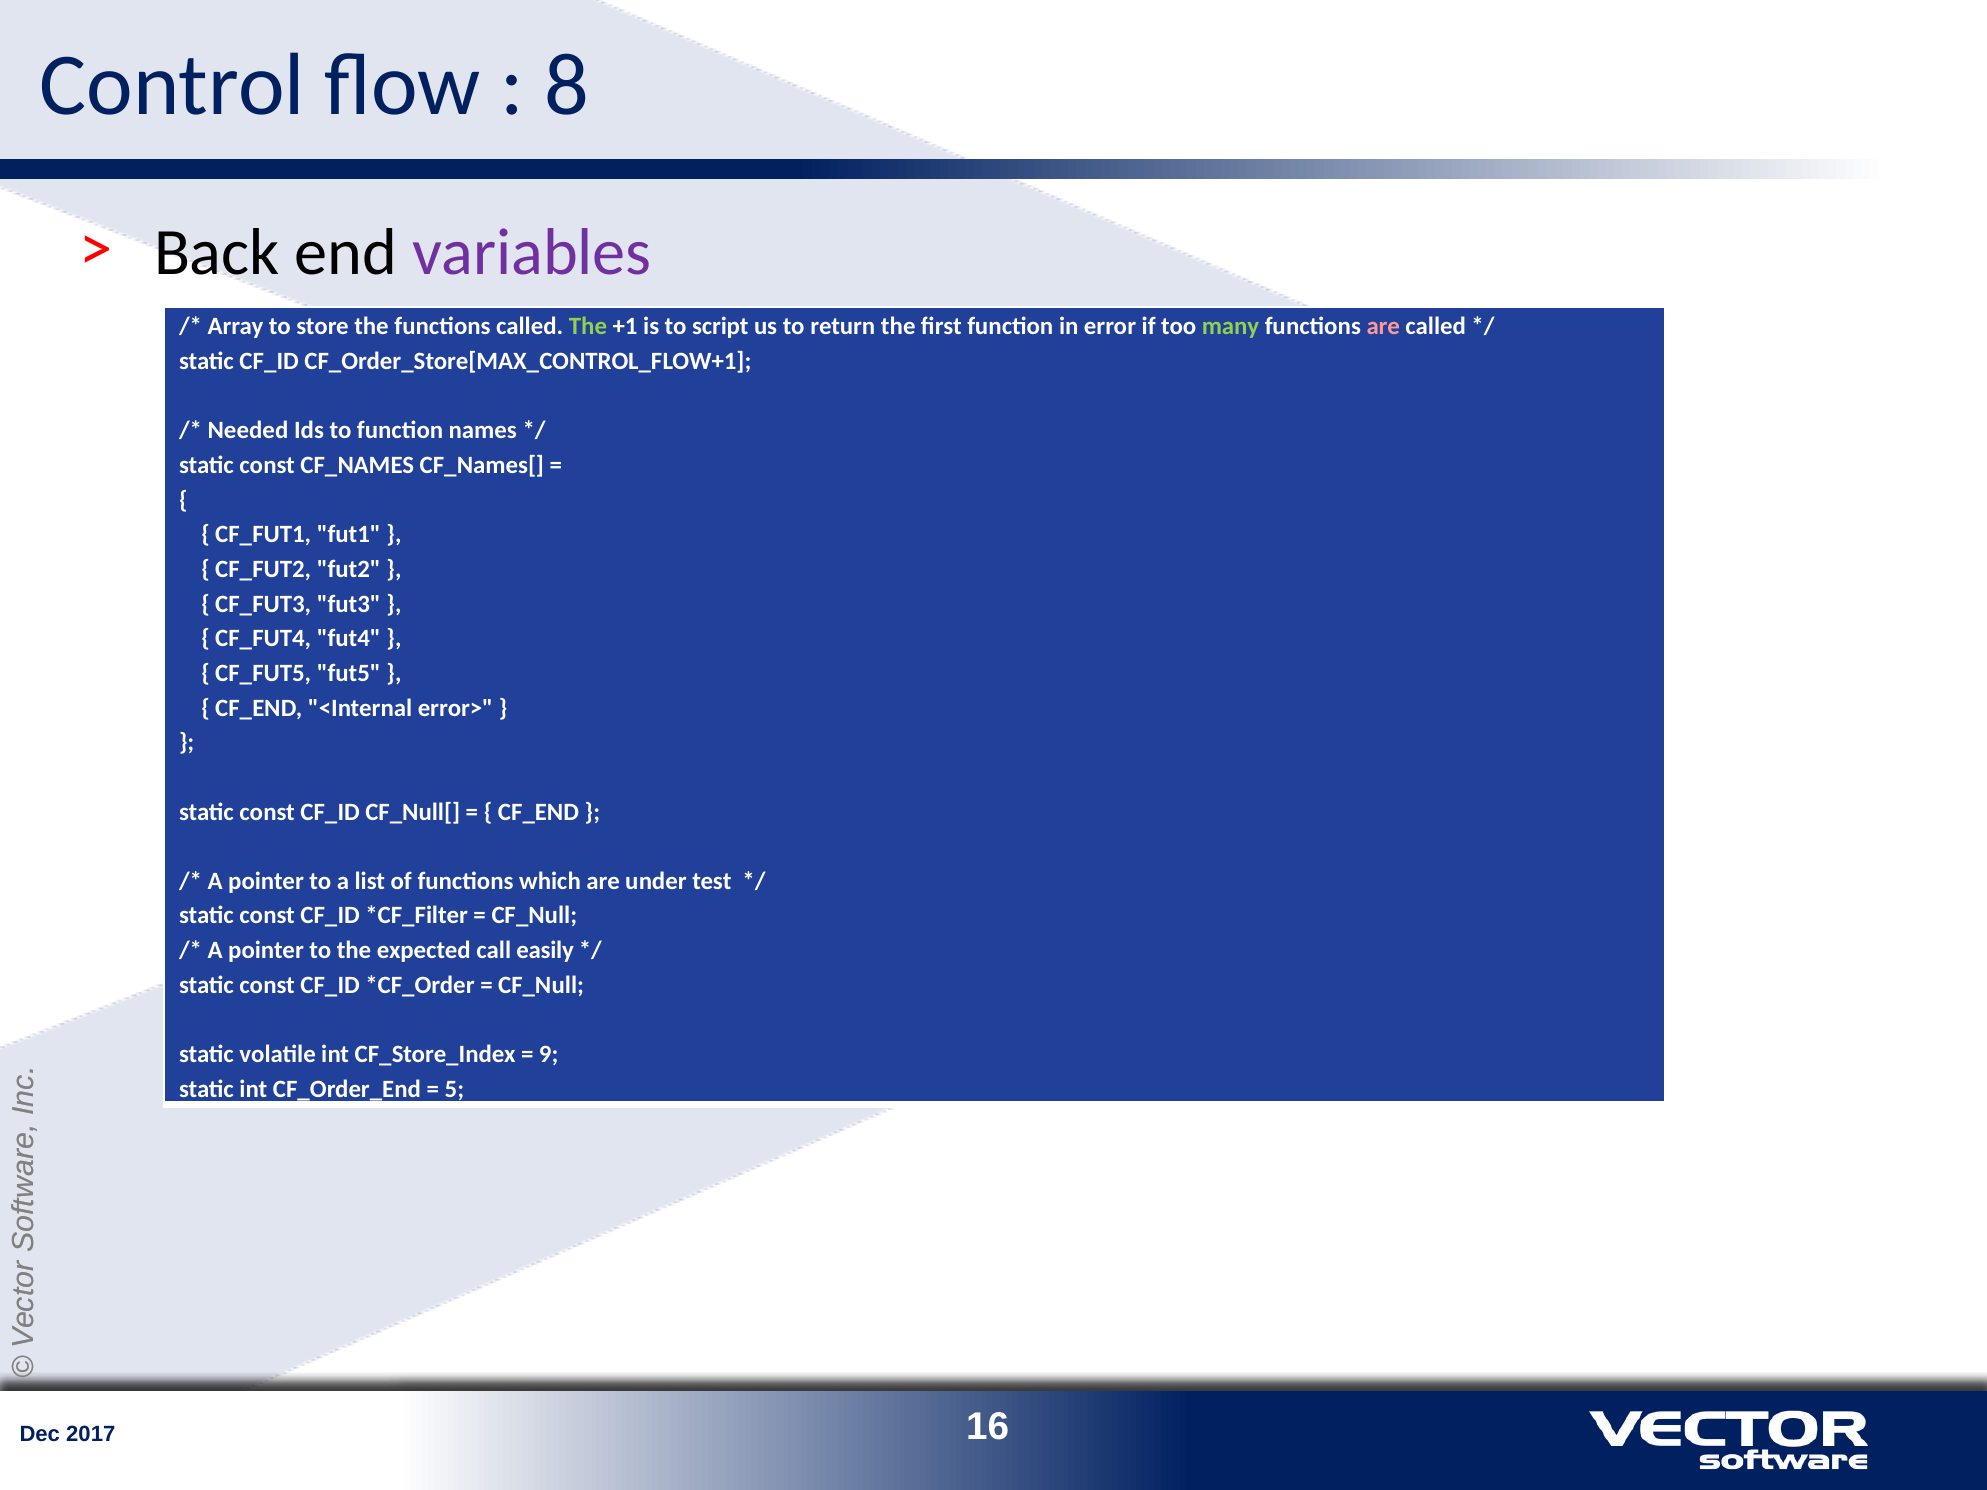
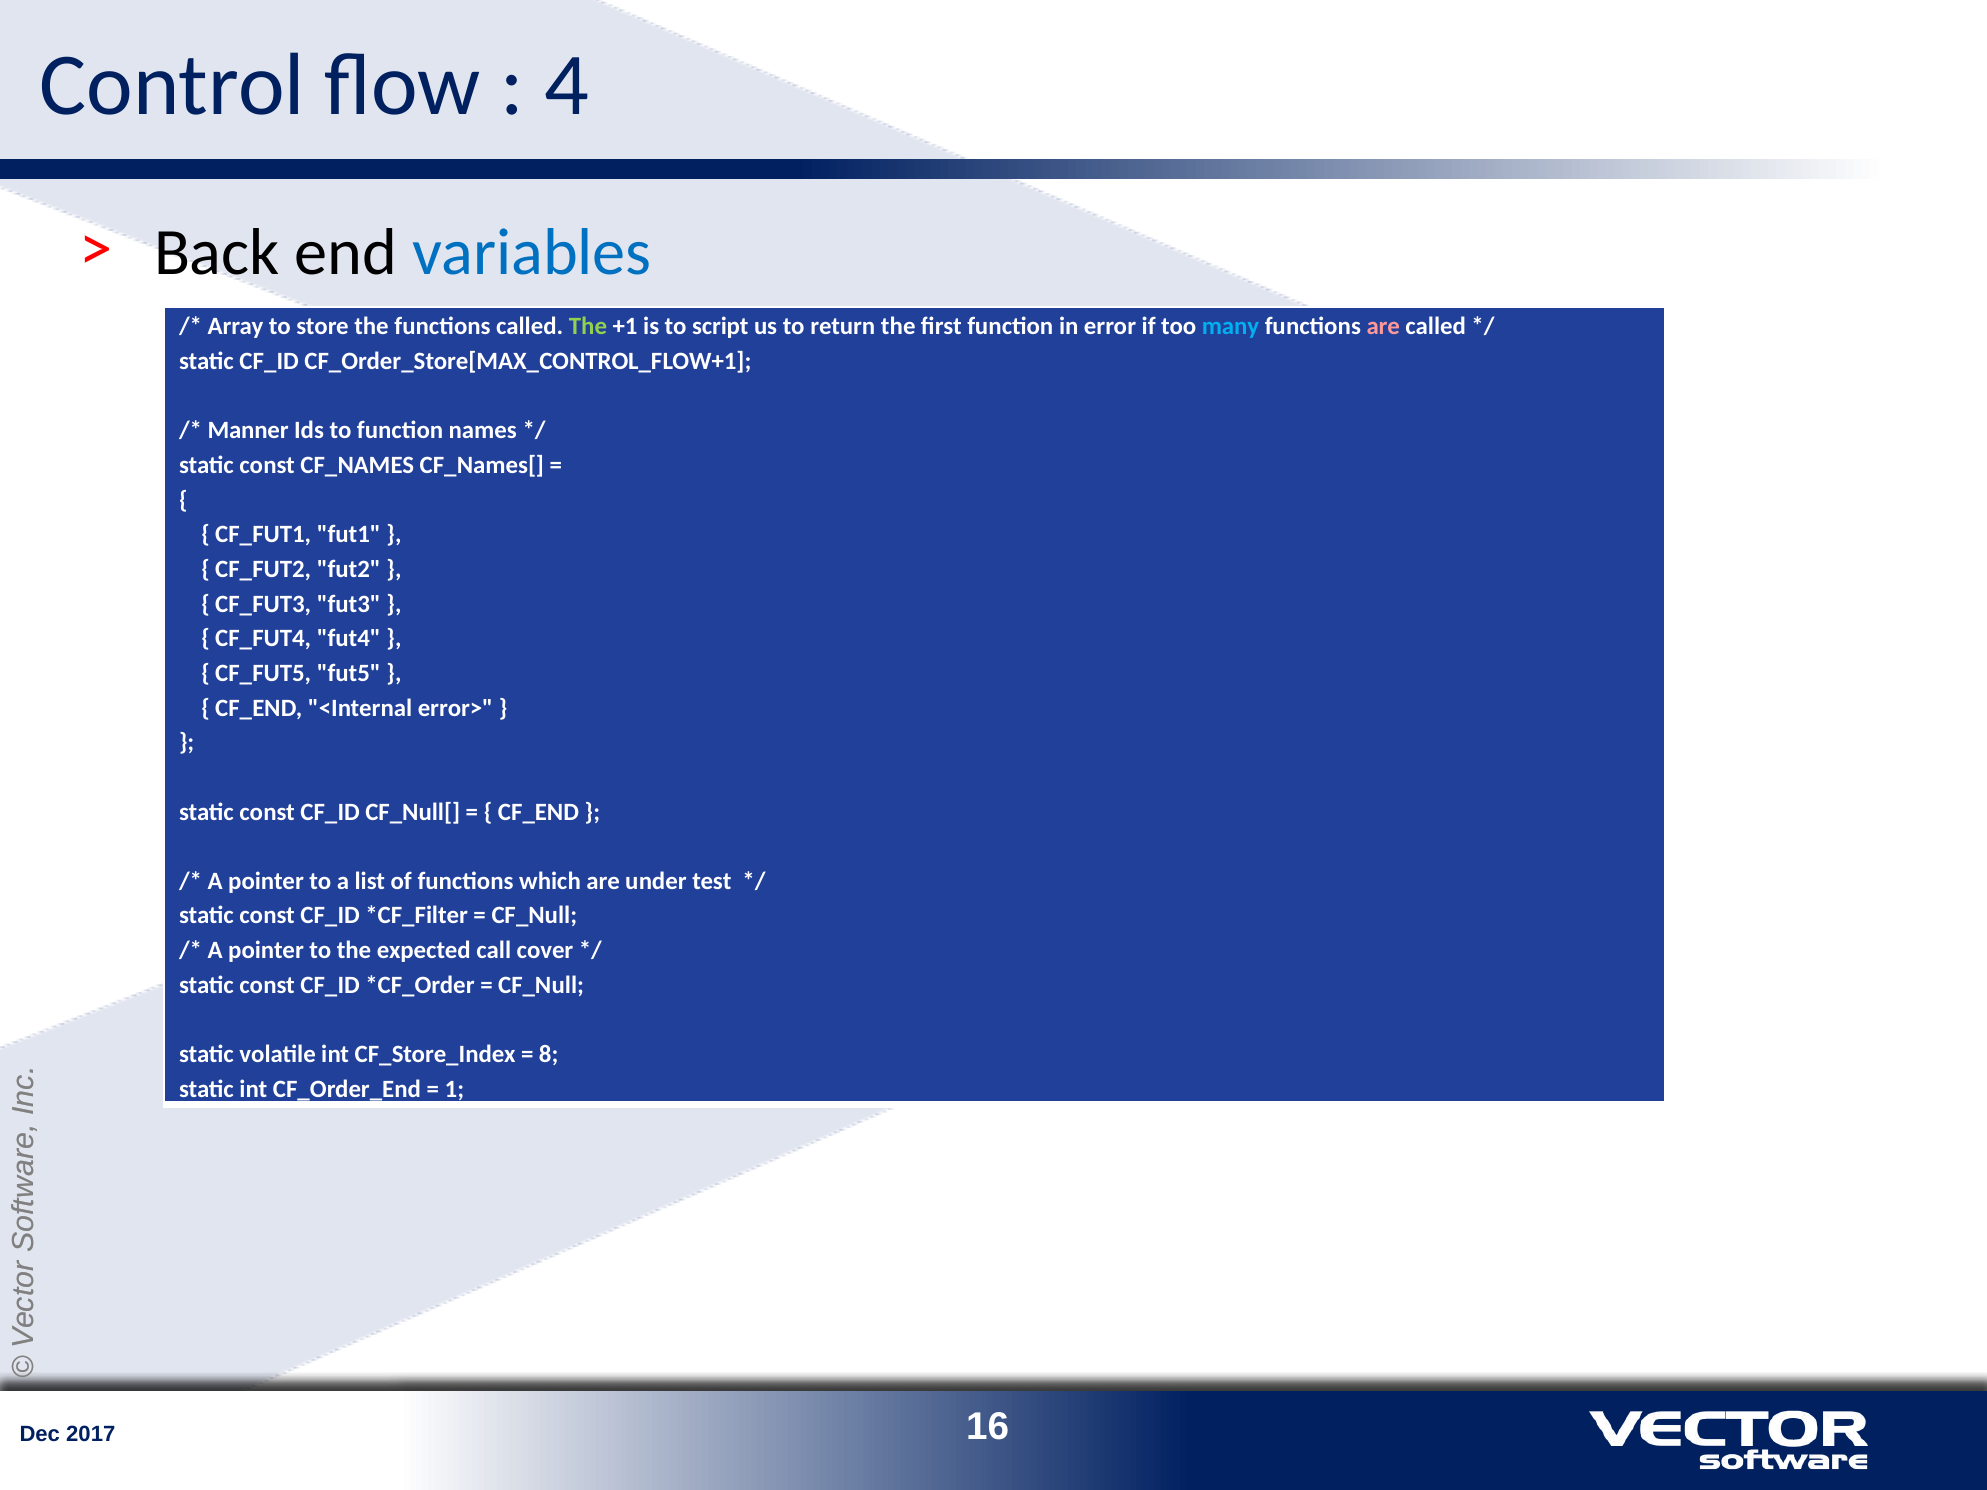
8: 8 -> 4 (567, 86)
variables colour: purple -> blue (532, 253)
many colour: light green -> light blue (1231, 327)
Needed: Needed -> Manner (248, 431)
easily: easily -> cover (545, 951)
9: 9 -> 8 (549, 1055)
5: 5 -> 1 (454, 1089)
